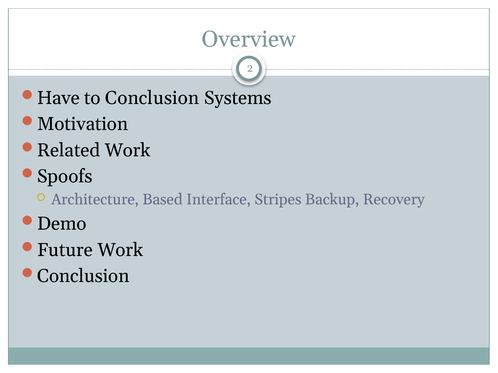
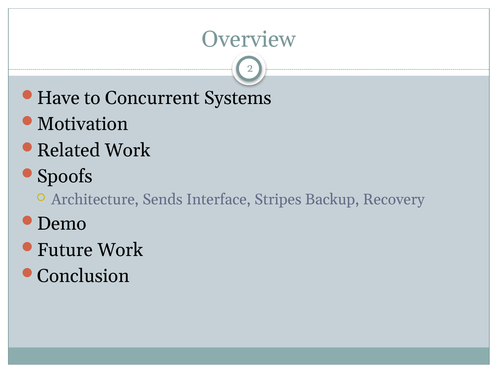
to Conclusion: Conclusion -> Concurrent (152, 98)
Based: Based -> Sends (163, 200)
